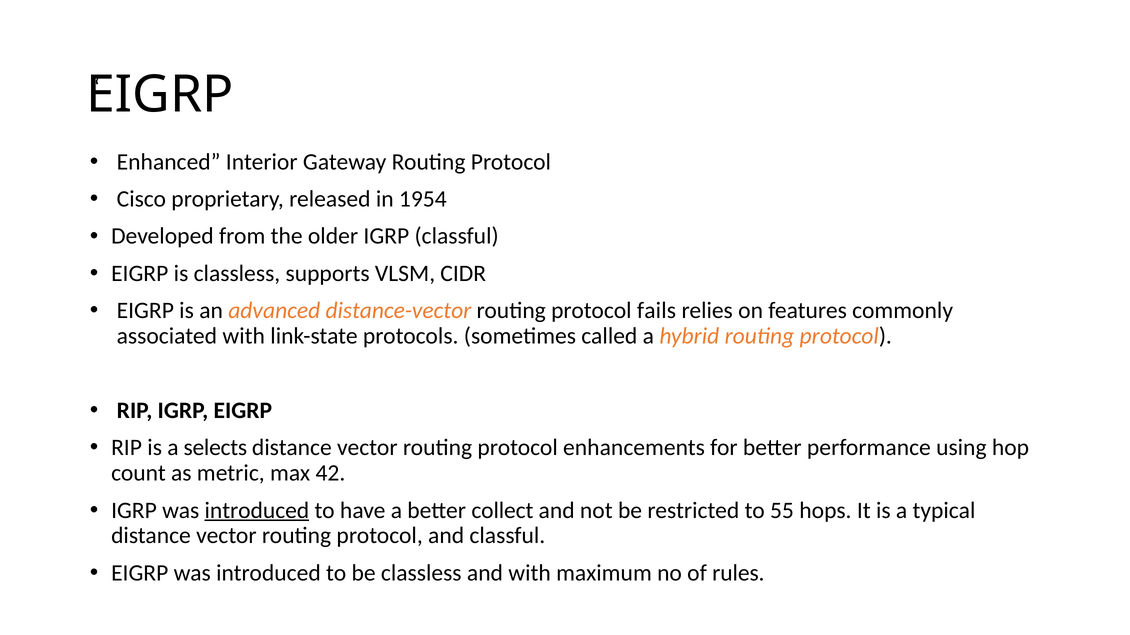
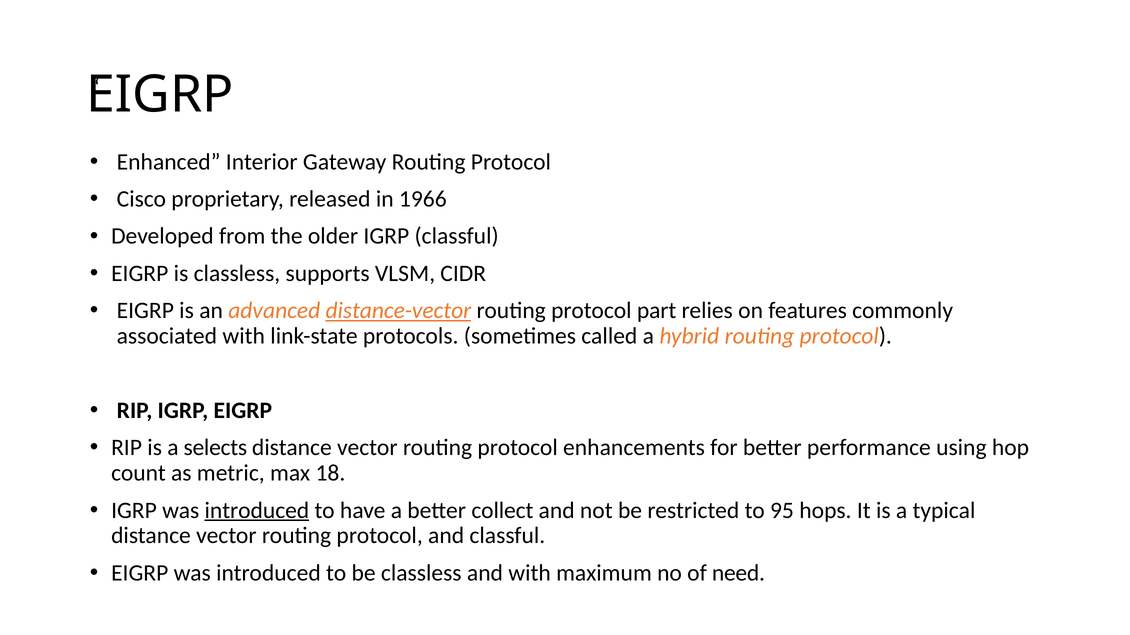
1954: 1954 -> 1966 (423, 199)
distance-vector underline: none -> present (398, 311)
fails: fails -> part (657, 311)
42: 42 -> 18 (330, 474)
55: 55 -> 95 (782, 511)
rules: rules -> need (738, 573)
